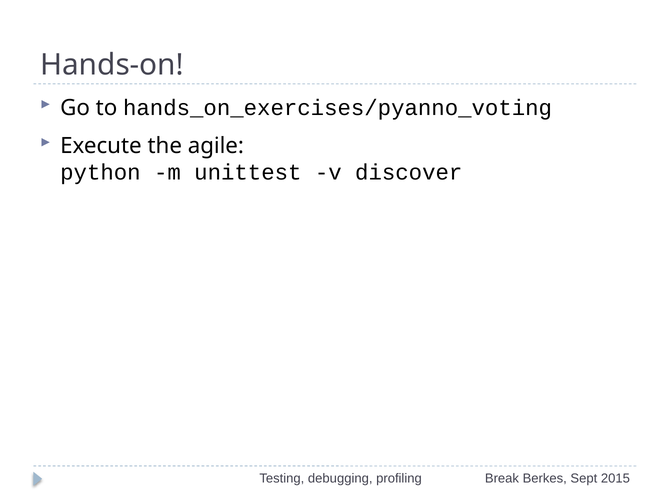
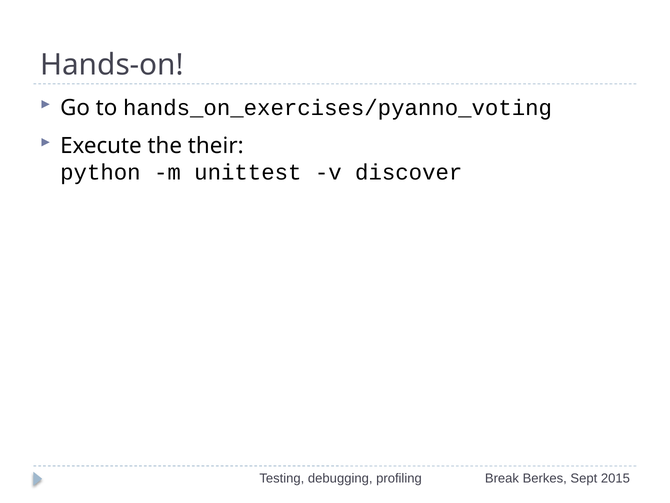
agile: agile -> their (216, 146)
